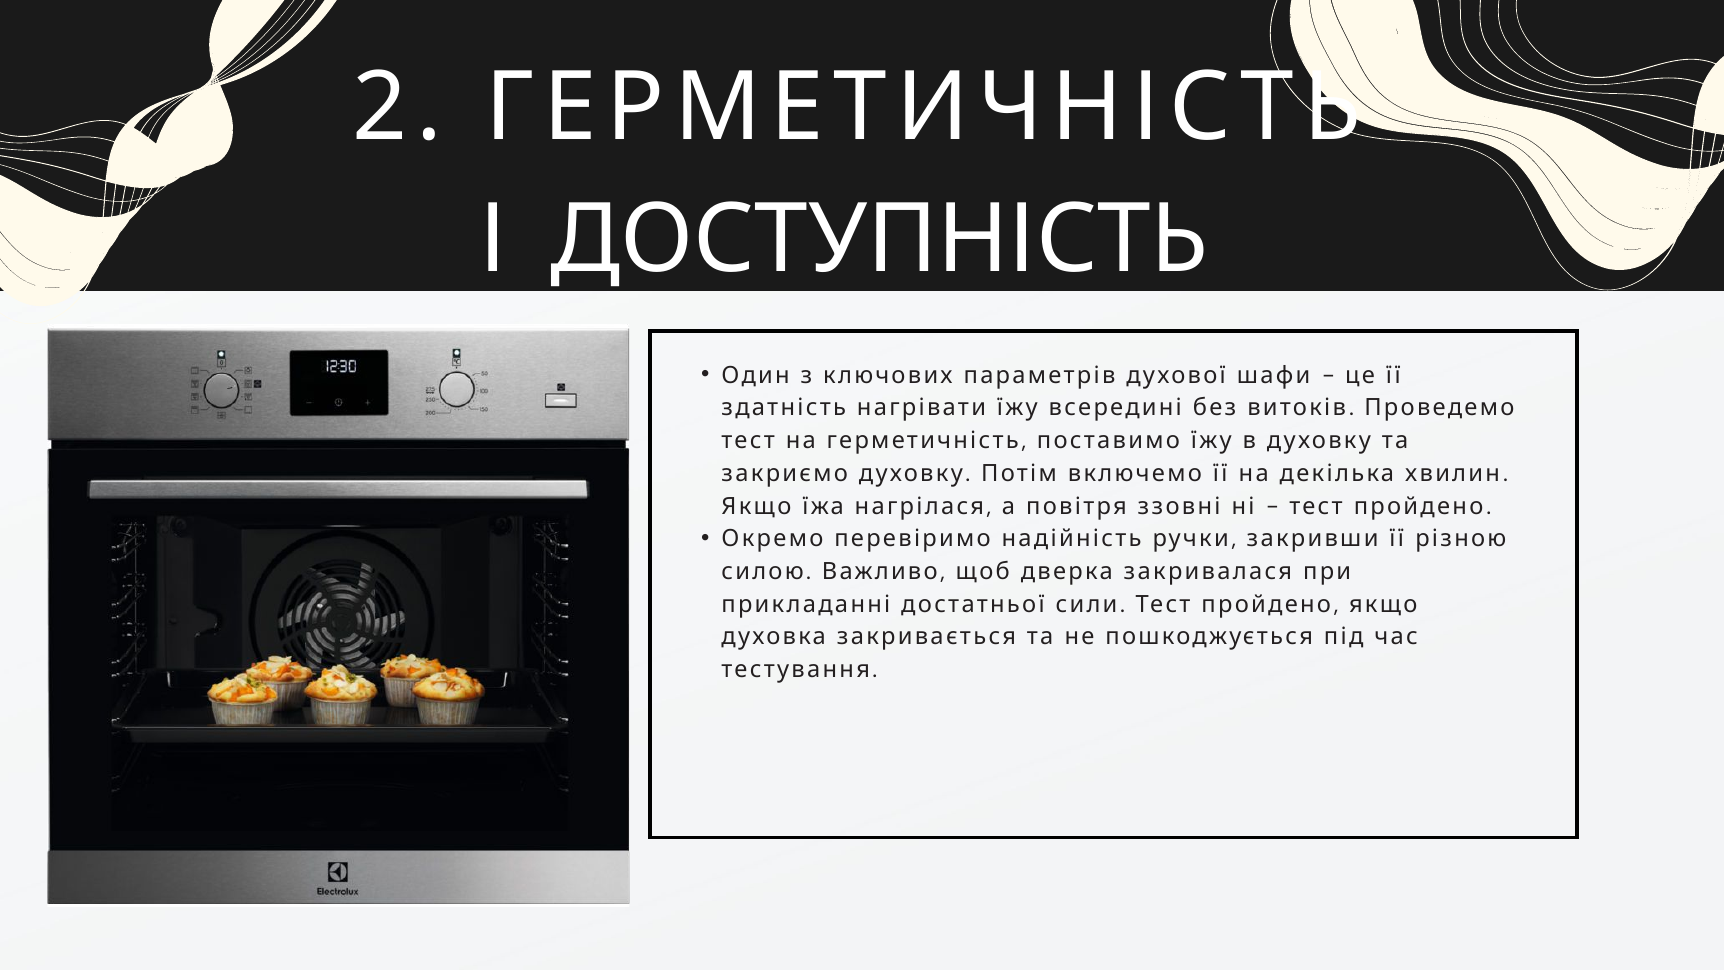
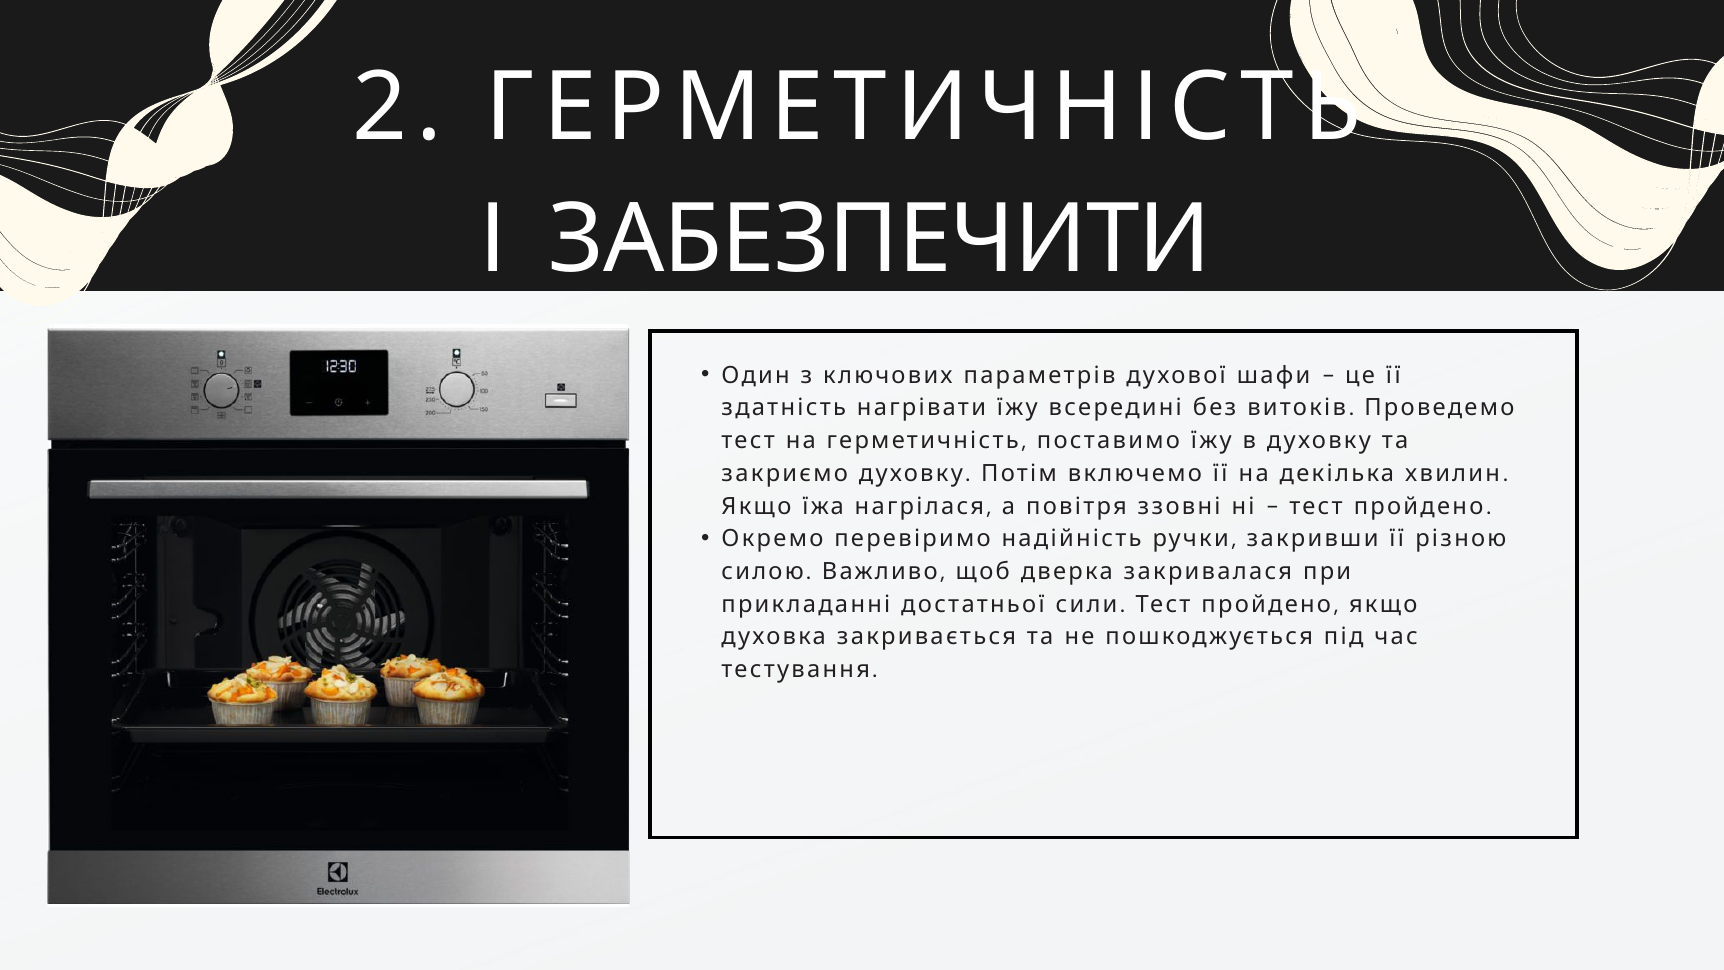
ДОСТУПНІСТЬ: ДОСТУПНІСТЬ -> ЗАБЕЗПЕЧИТИ (880, 240)
